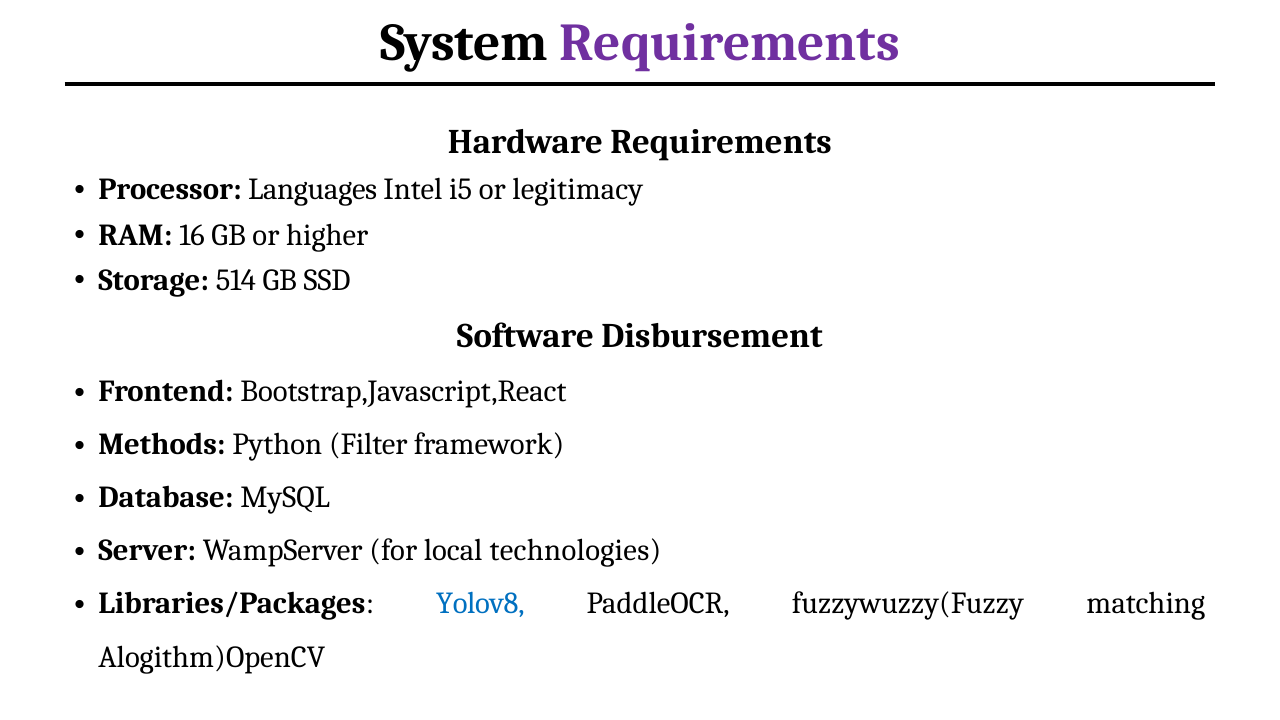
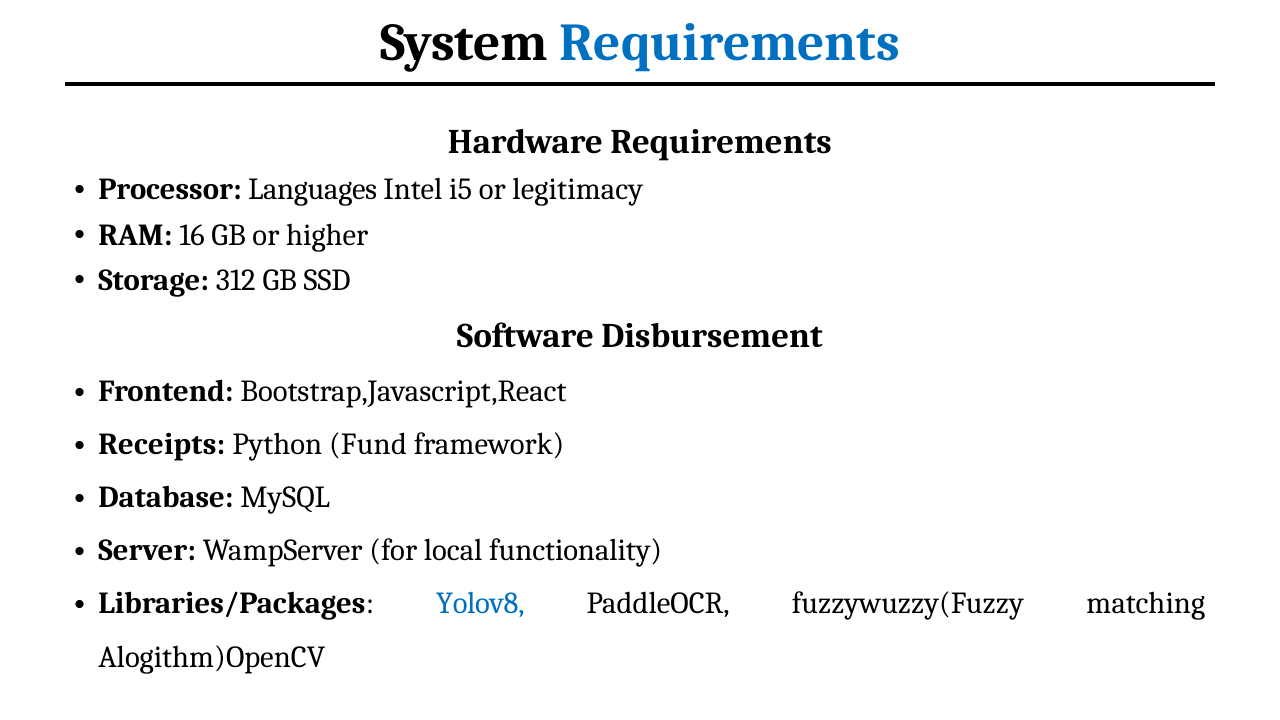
Requirements colour: purple -> blue (730, 42)
514: 514 -> 312 (236, 280)
Methods: Methods -> Receipts (162, 445)
Filter: Filter -> Fund (368, 445)
technologies: technologies -> functionality (576, 551)
